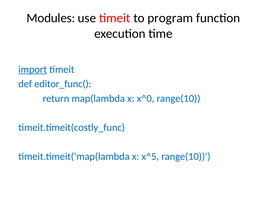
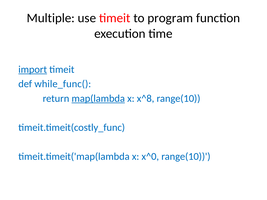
Modules: Modules -> Multiple (51, 18)
editor_func(: editor_func( -> while_func( (63, 84)
map(lambda underline: none -> present (98, 99)
x^0: x^0 -> x^8 (146, 99)
x^5: x^5 -> x^0 (150, 157)
